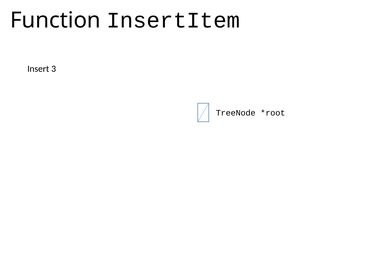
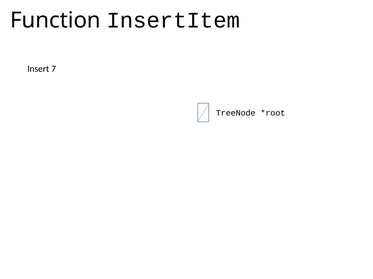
3: 3 -> 7 (54, 69)
